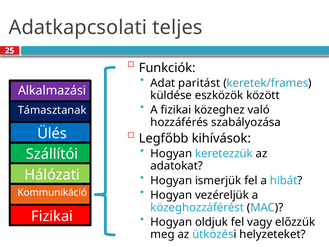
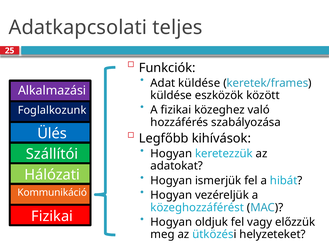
Adat paritást: paritást -> küldése (199, 83)
Támasztanak: Támasztanak -> Foglalkozunk (52, 110)
